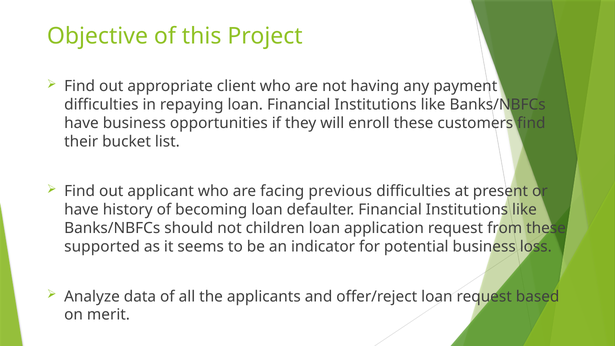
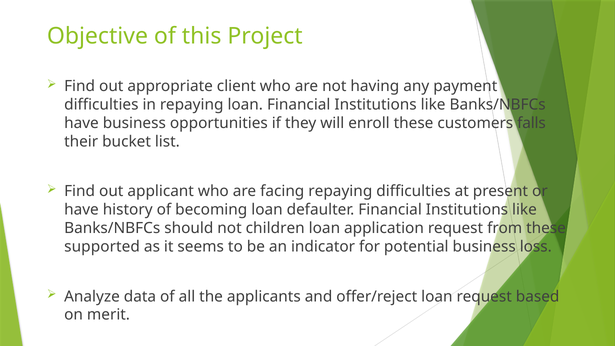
customers find: find -> falls (531, 123)
facing previous: previous -> repaying (340, 191)
